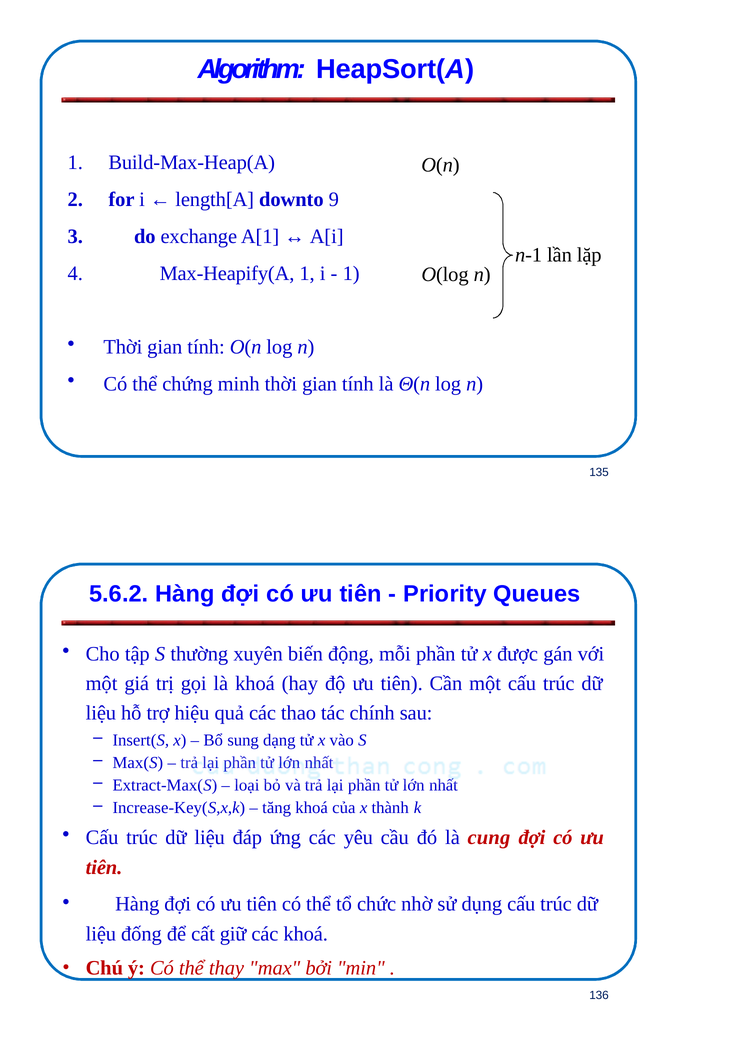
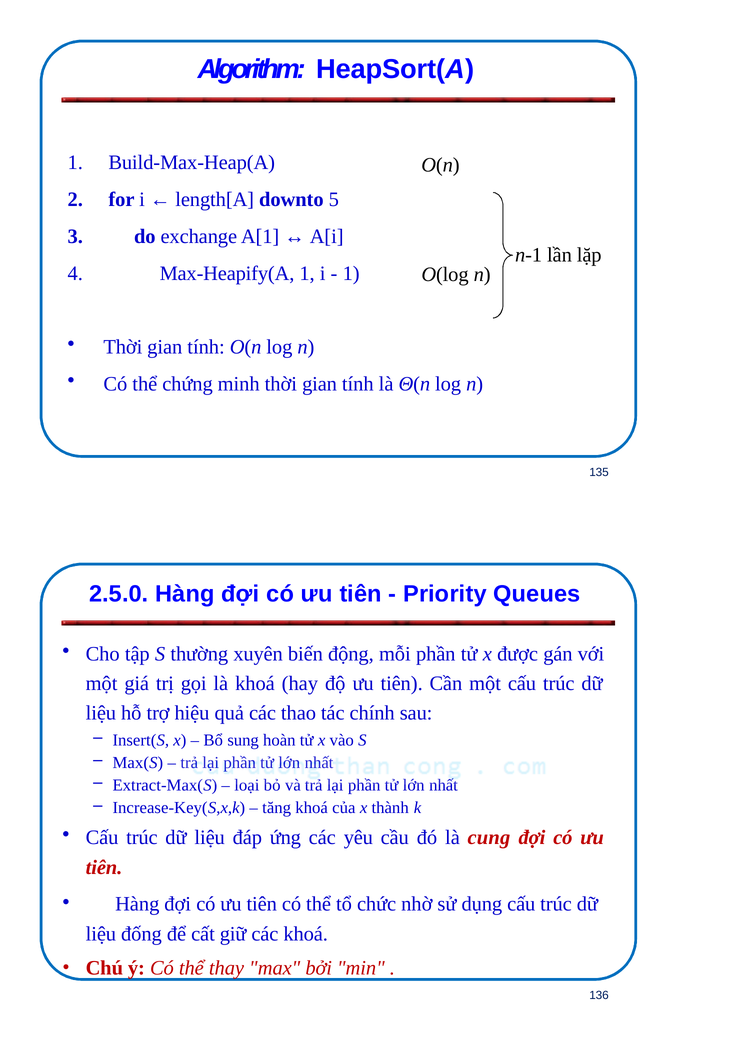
9: 9 -> 5 (334, 199)
5.6.2: 5.6.2 -> 2.5.0 (119, 594)
dạng: dạng -> hoàn (279, 740)
